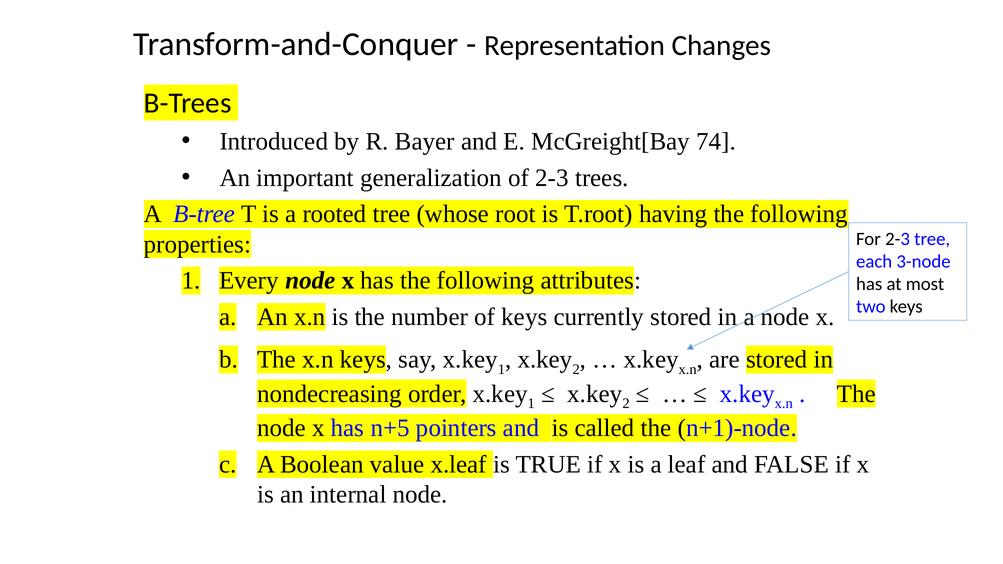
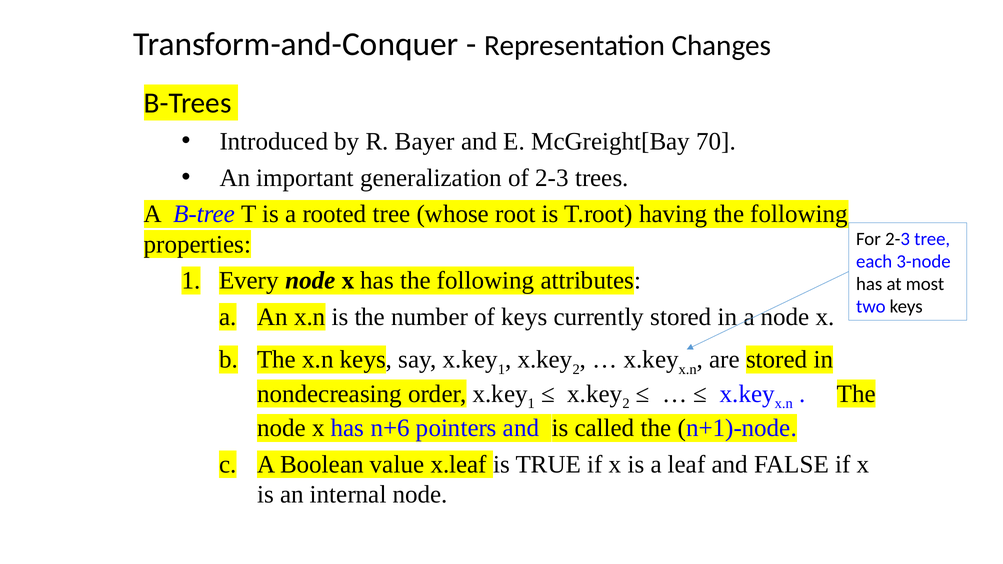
74: 74 -> 70 (716, 141)
n+5: n+5 -> n+6 (390, 428)
